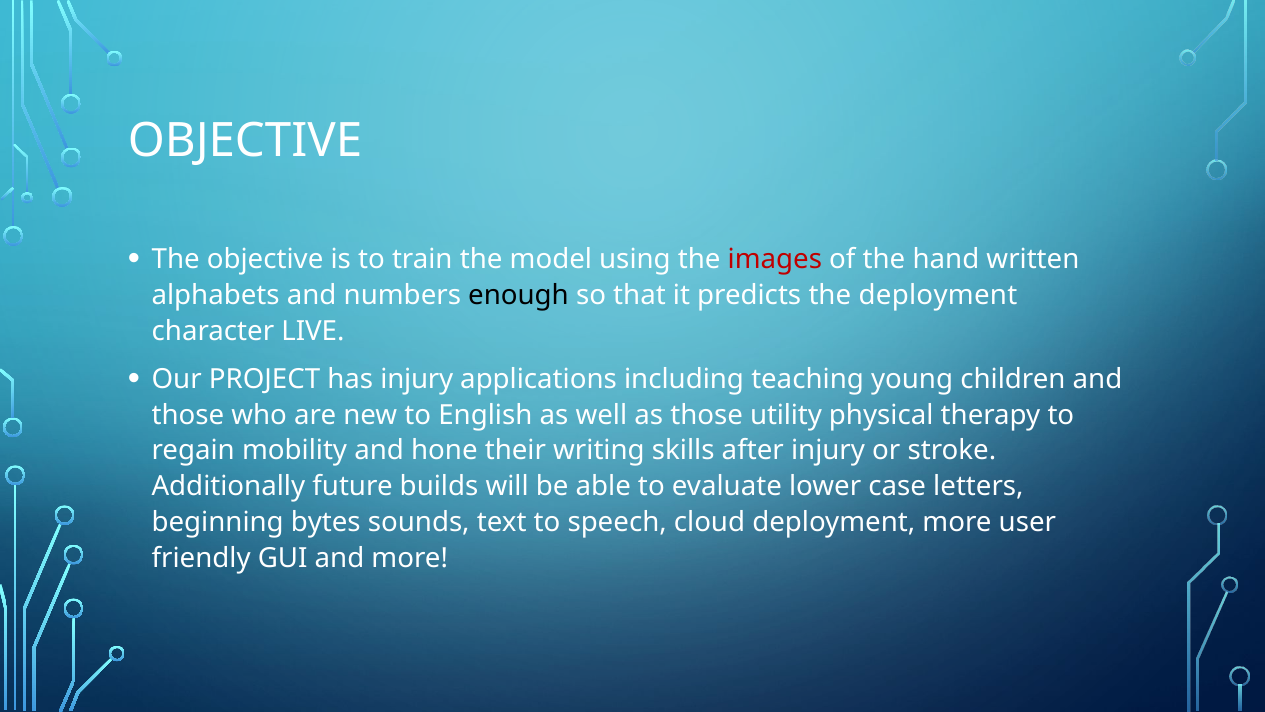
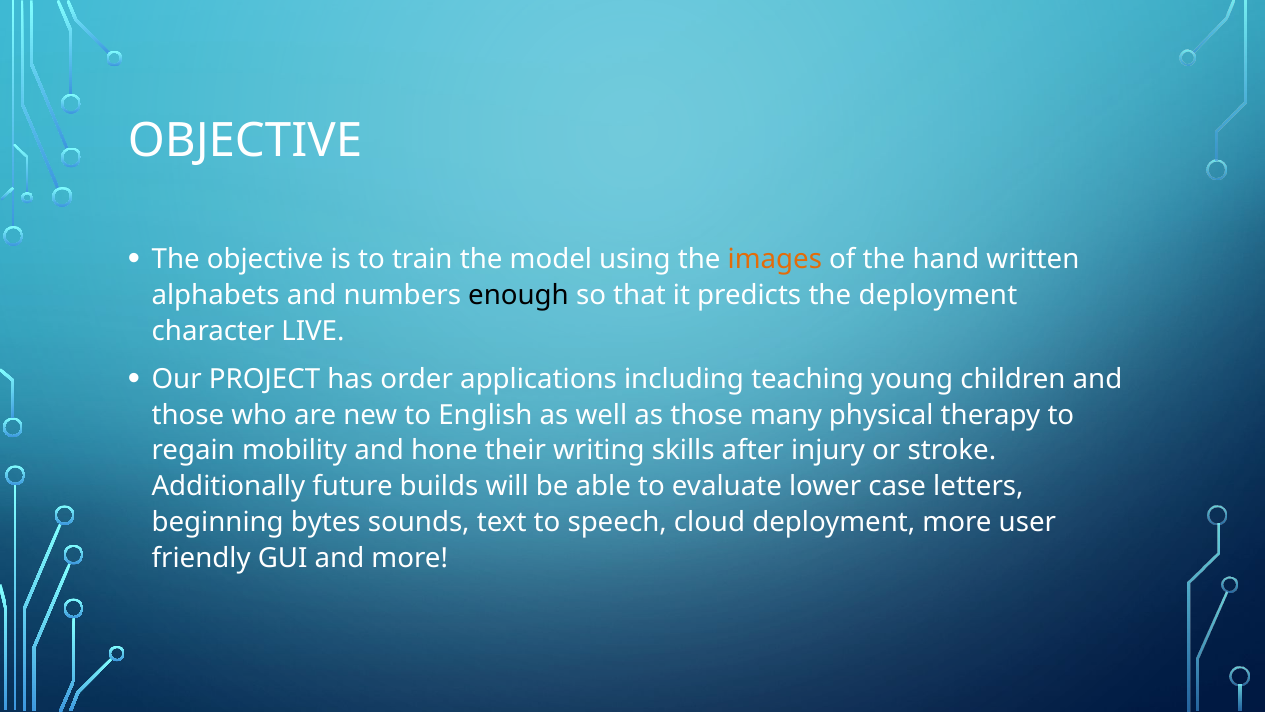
images colour: red -> orange (775, 259)
has injury: injury -> order (417, 379)
utility: utility -> many (786, 415)
